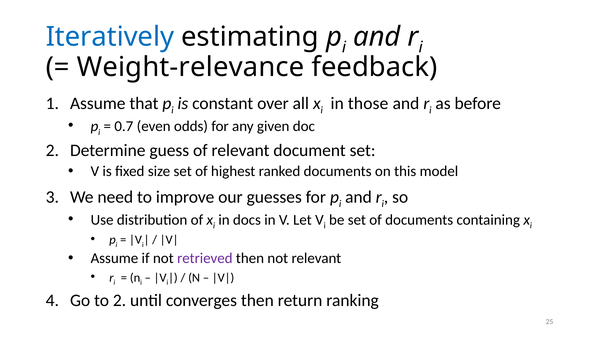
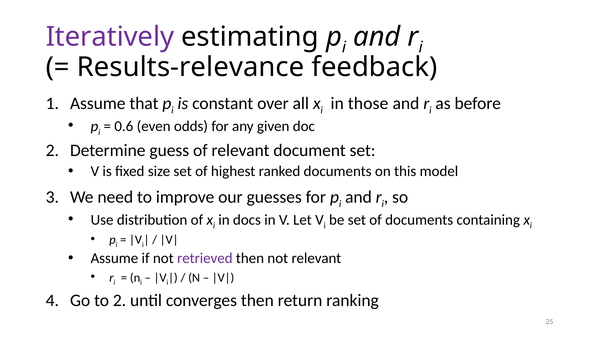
Iteratively colour: blue -> purple (110, 37)
Weight-relevance: Weight-relevance -> Results-relevance (191, 67)
0.7: 0.7 -> 0.6 (124, 126)
